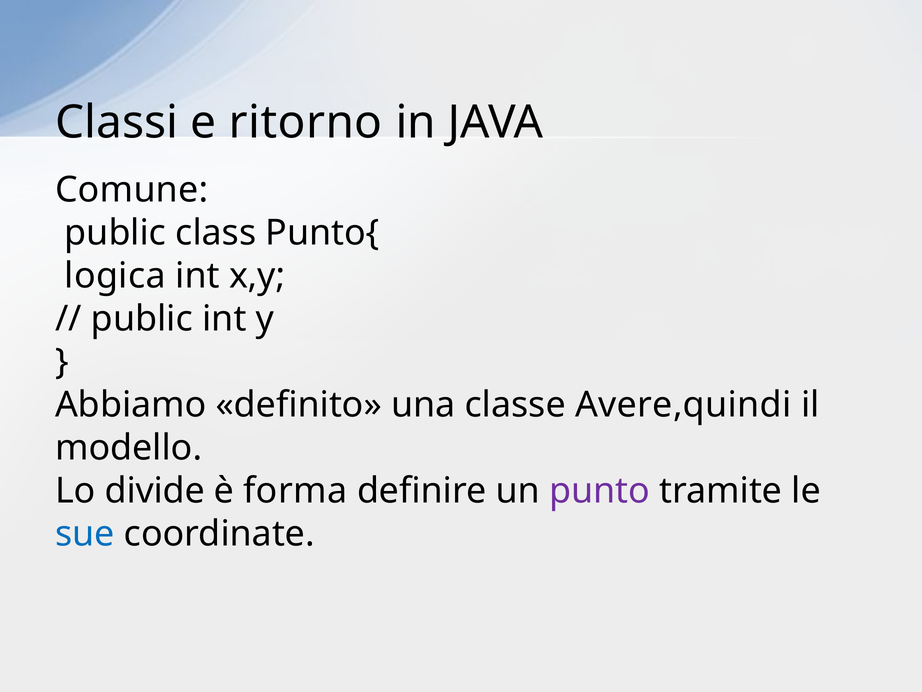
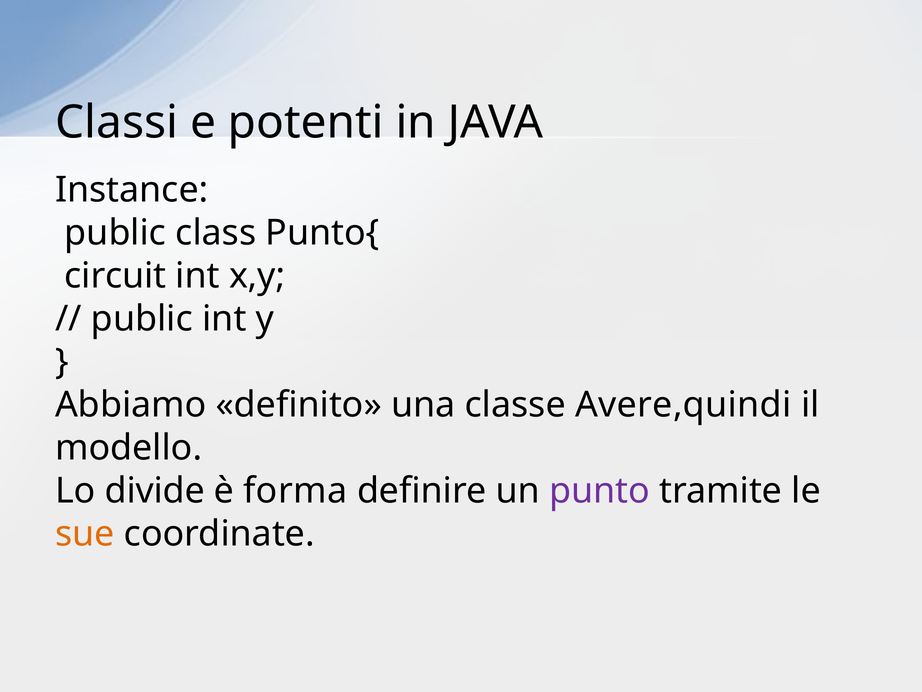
ritorno: ritorno -> potenti (306, 123)
Comune: Comune -> Instance (132, 190)
logica: logica -> circuit (115, 276)
sue colour: blue -> orange (85, 533)
